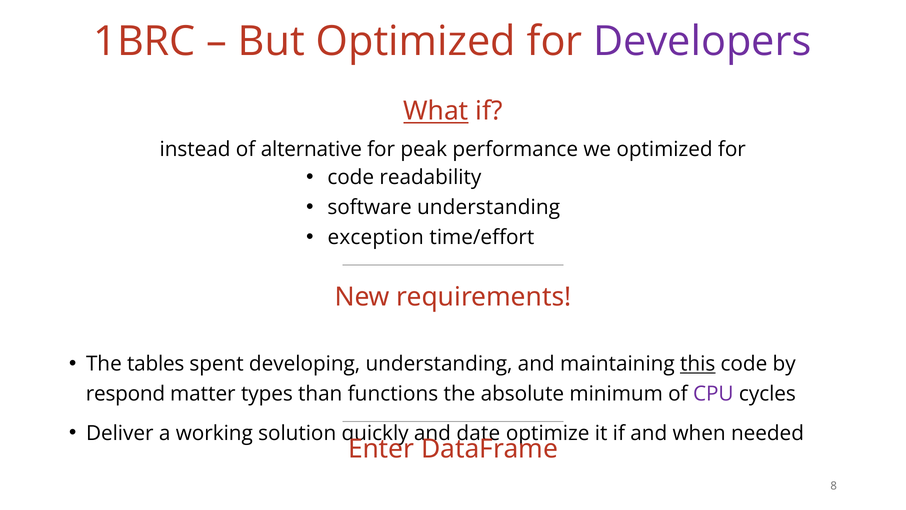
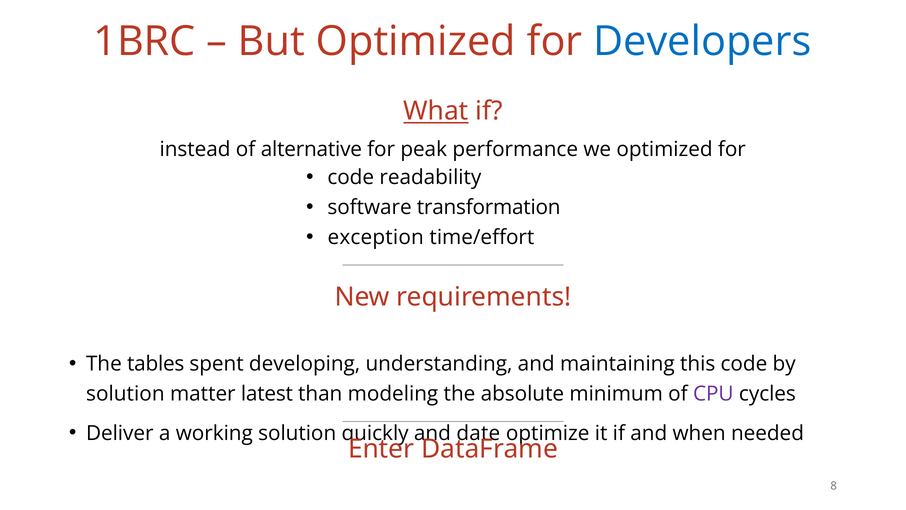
Developers colour: purple -> blue (702, 42)
software understanding: understanding -> transformation (489, 207)
this underline: present -> none (698, 364)
respond: respond -> solution (125, 394)
types: types -> latest (267, 394)
functions: functions -> modeling (393, 394)
